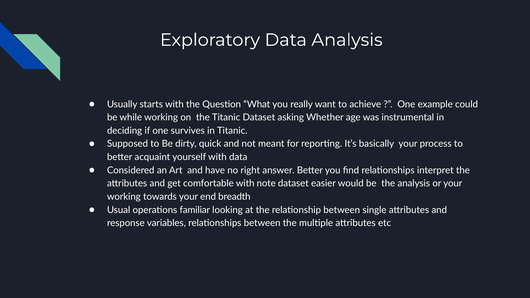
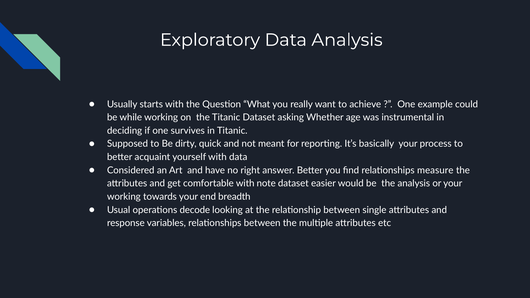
interpret: interpret -> measure (435, 170)
familiar: familiar -> decode (195, 210)
